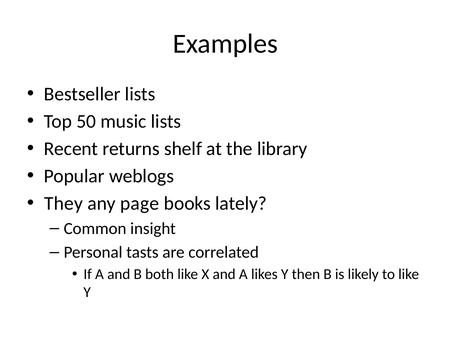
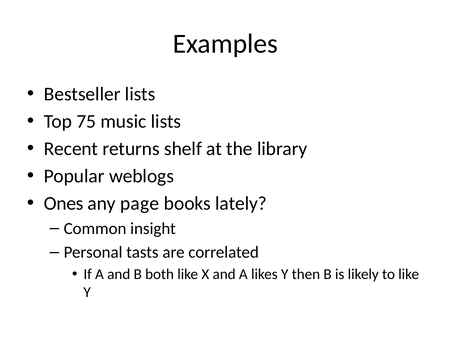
50: 50 -> 75 (86, 122)
They: They -> Ones (64, 204)
